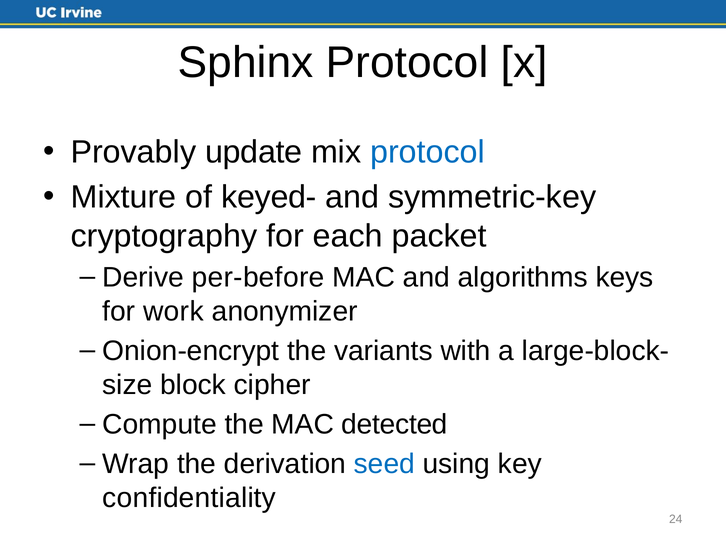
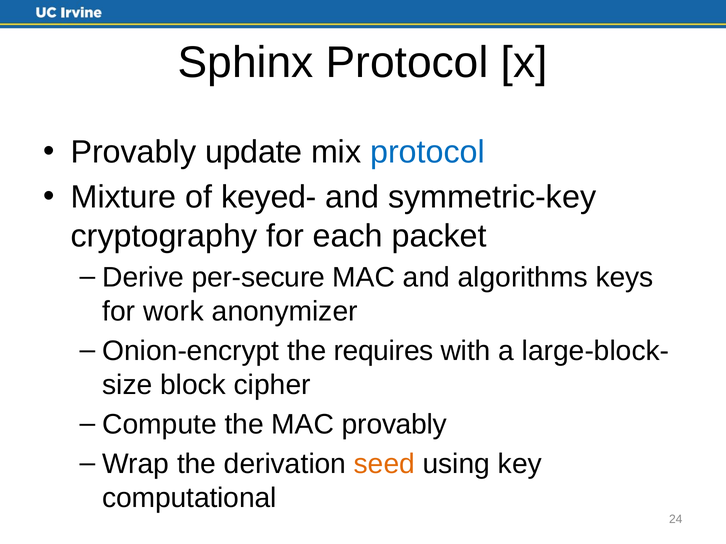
per-before: per-before -> per-secure (258, 278)
variants: variants -> requires (384, 351)
MAC detected: detected -> provably (394, 425)
seed colour: blue -> orange (384, 464)
confidentiality: confidentiality -> computational (189, 498)
